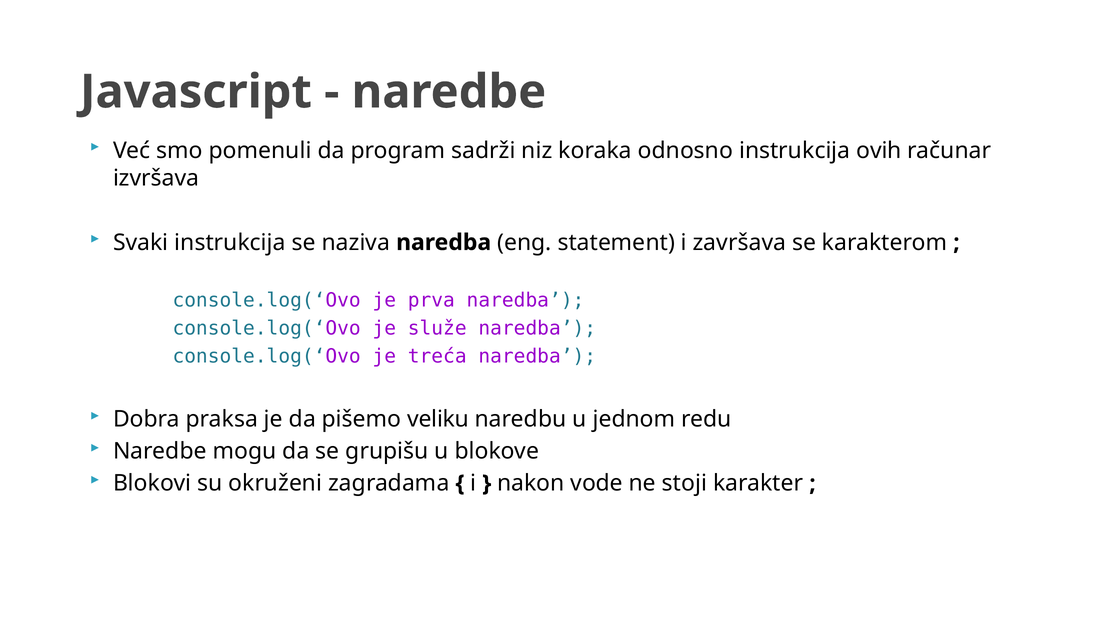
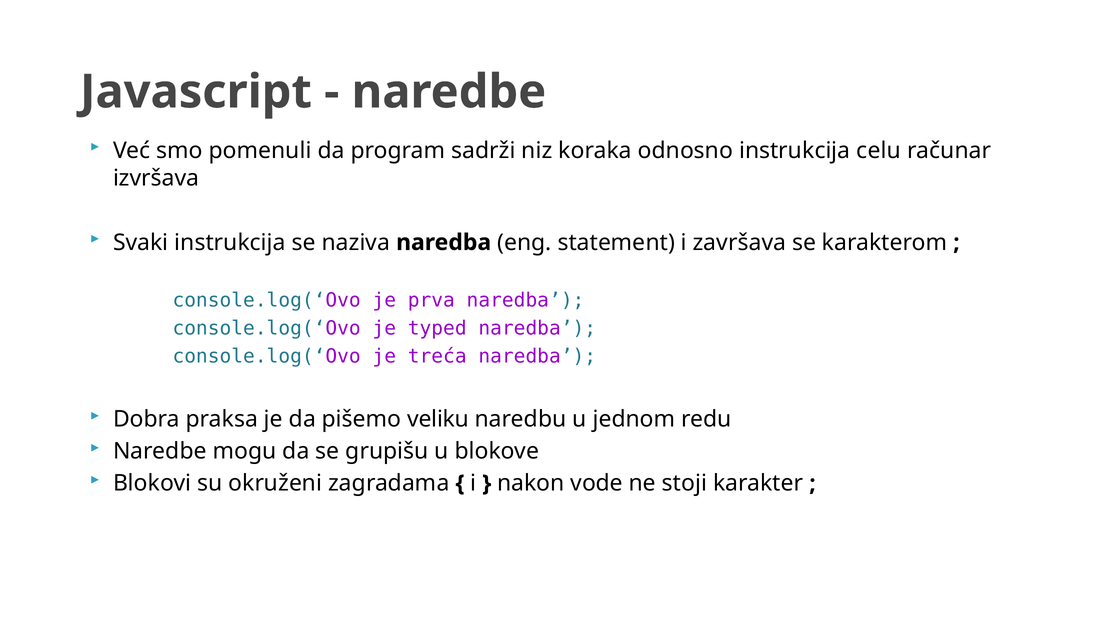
ovih: ovih -> celu (879, 150)
služe: služe -> typed (437, 328)
